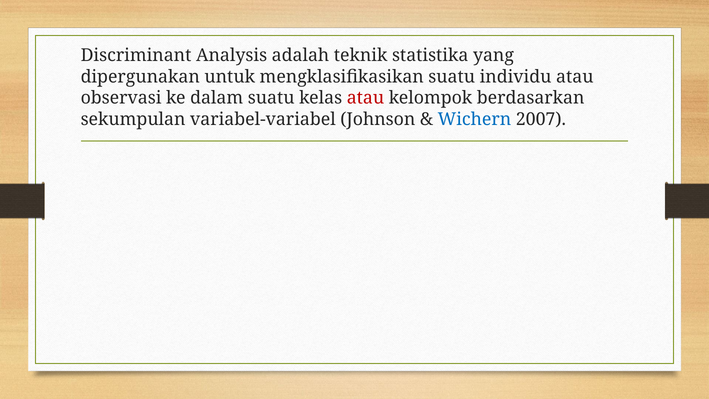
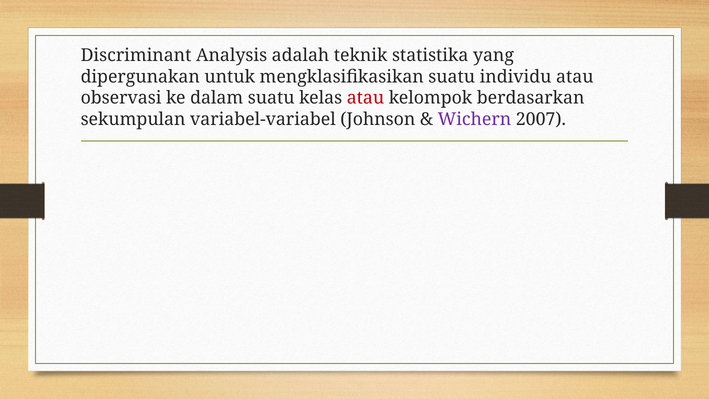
Wichern colour: blue -> purple (474, 119)
